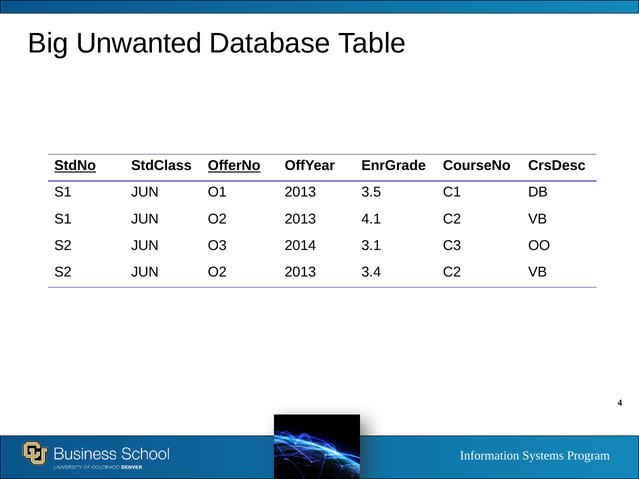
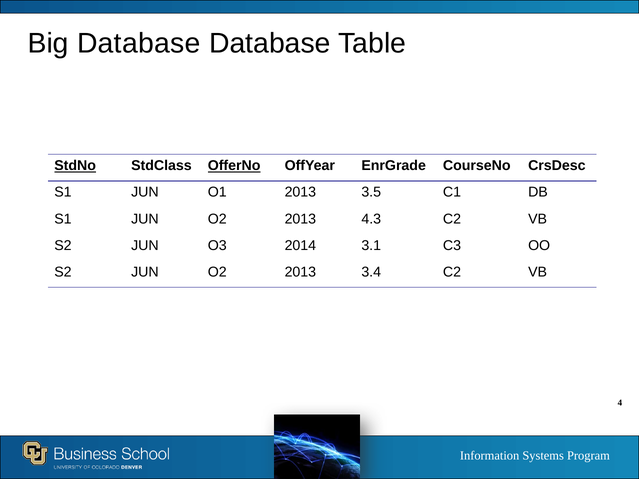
Big Unwanted: Unwanted -> Database (139, 44)
4.1: 4.1 -> 4.3 (371, 219)
